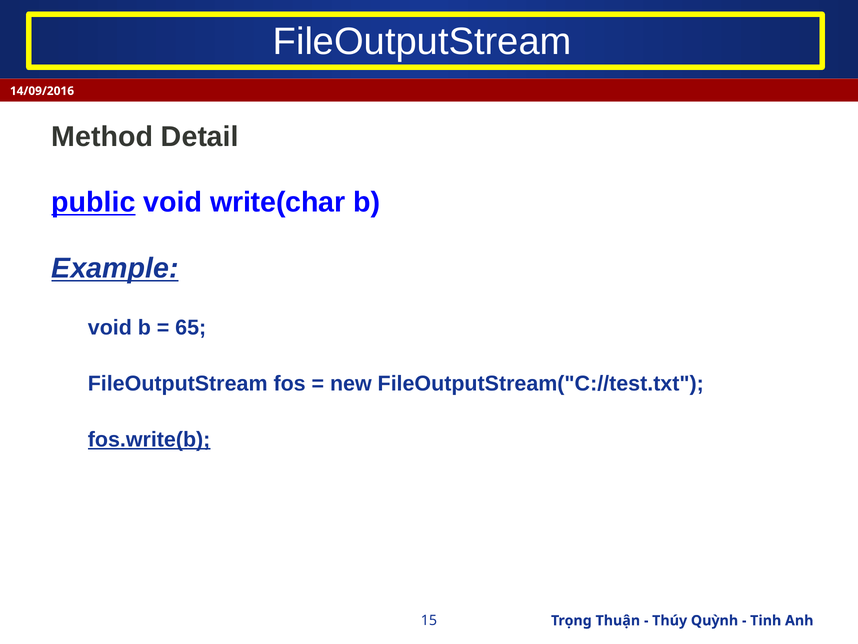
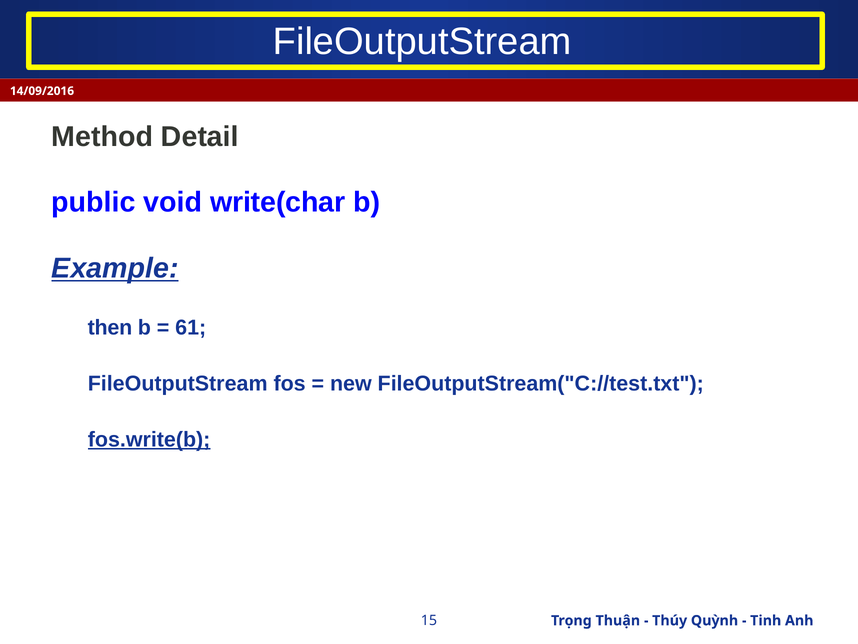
public underline: present -> none (94, 202)
void: void -> then (110, 328)
65: 65 -> 61 (191, 328)
